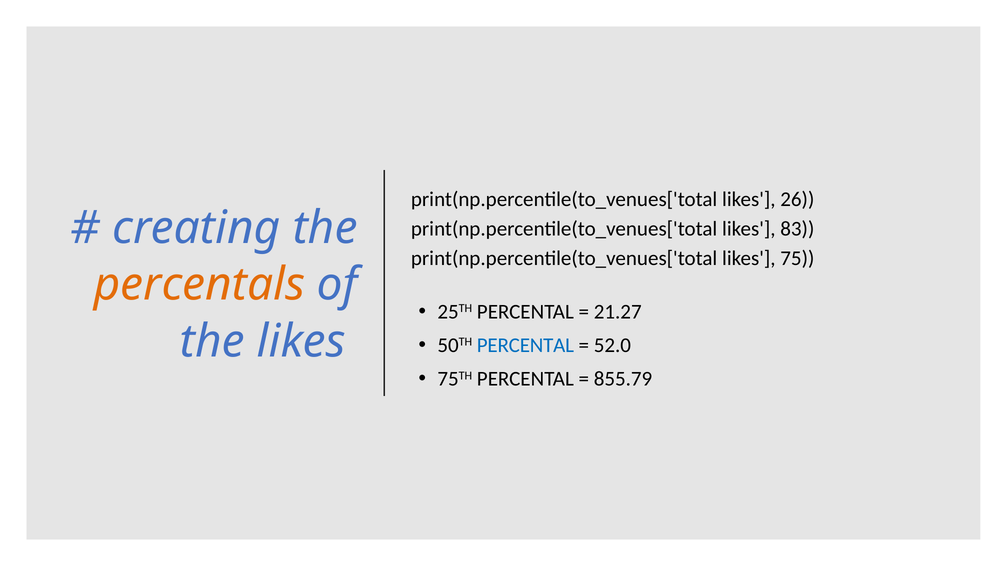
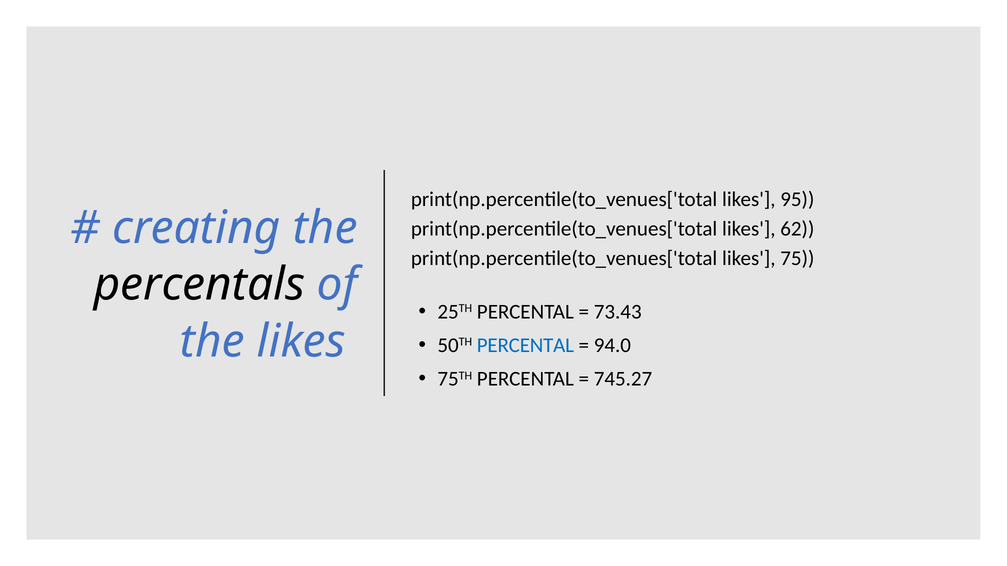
26: 26 -> 95 (797, 199)
83: 83 -> 62 (797, 229)
percentals colour: orange -> black (199, 285)
21.27: 21.27 -> 73.43 (618, 312)
52.0: 52.0 -> 94.0 (612, 345)
855.79: 855.79 -> 745.27 (623, 379)
